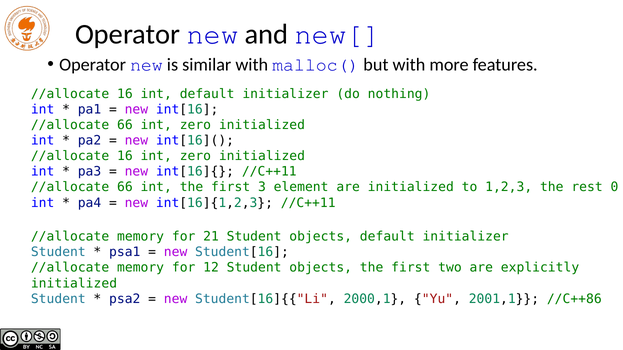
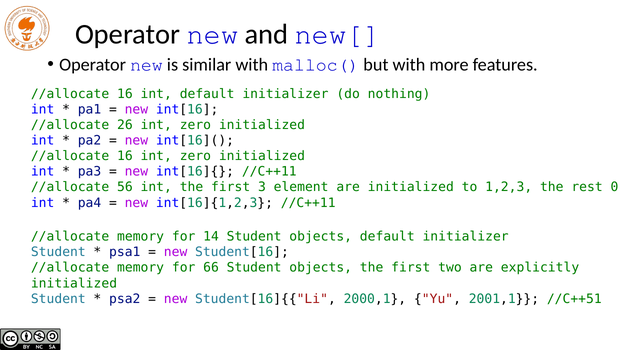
66: 66 -> 26 (125, 125)
66: 66 -> 56 (125, 187)
21: 21 -> 14 (211, 237)
12: 12 -> 66 (211, 268)
//C++86: //C++86 -> //C++51 (574, 299)
